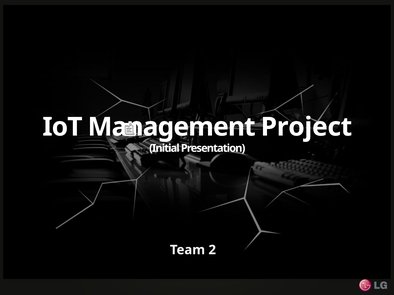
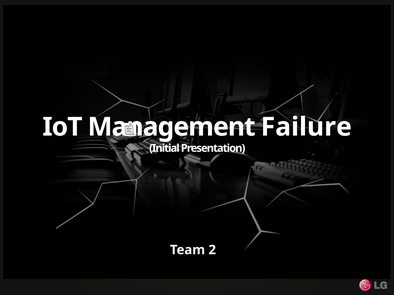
Project: Project -> Failure (306, 127)
